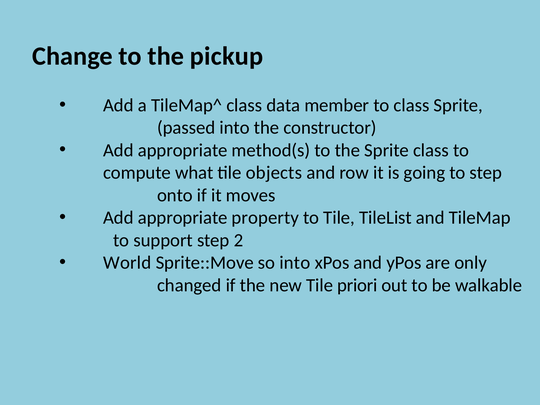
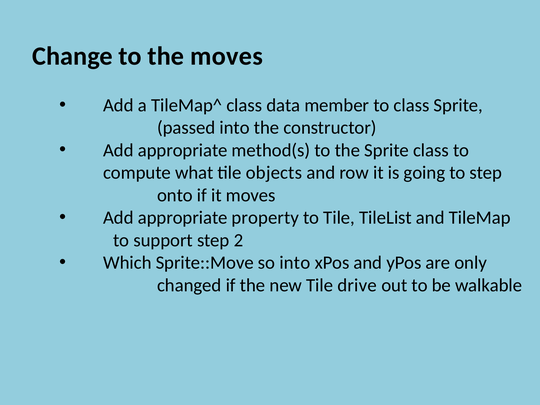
the pickup: pickup -> moves (227, 56)
World: World -> Which (127, 263)
priori: priori -> drive (357, 285)
